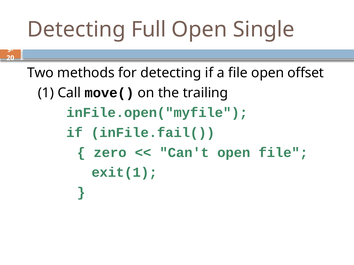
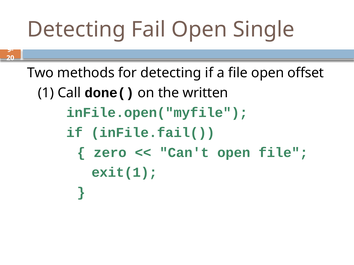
Full: Full -> Fail (149, 30)
move(: move( -> done( (109, 93)
trailing: trailing -> written (205, 93)
